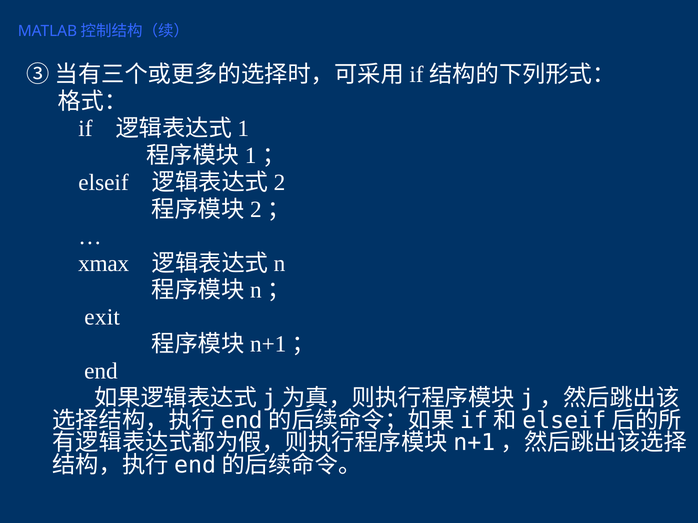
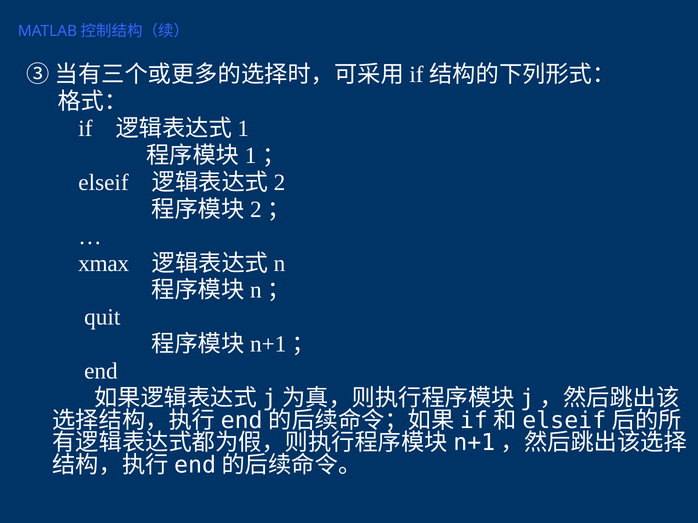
exit: exit -> quit (102, 318)
